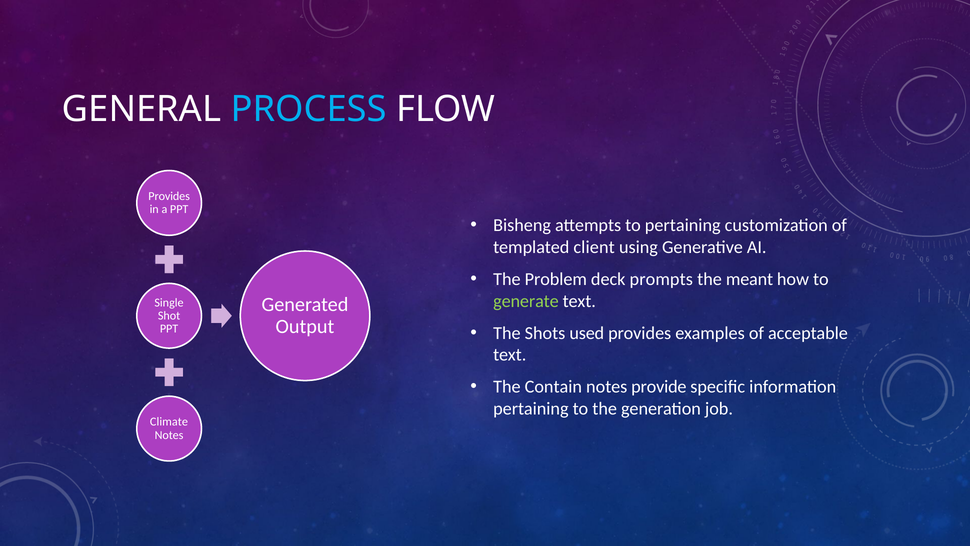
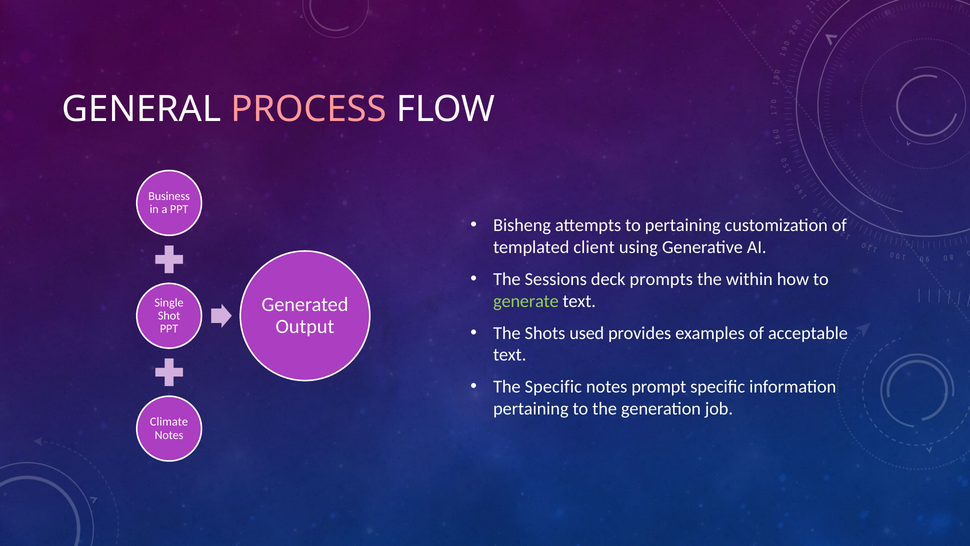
PROCESS colour: light blue -> pink (309, 109)
Provides: Provides -> Business (169, 196)
Problem: Problem -> Sessions (556, 279)
meant: meant -> within (749, 279)
The Contain: Contain -> Specific (553, 387)
provide: provide -> prompt (659, 387)
